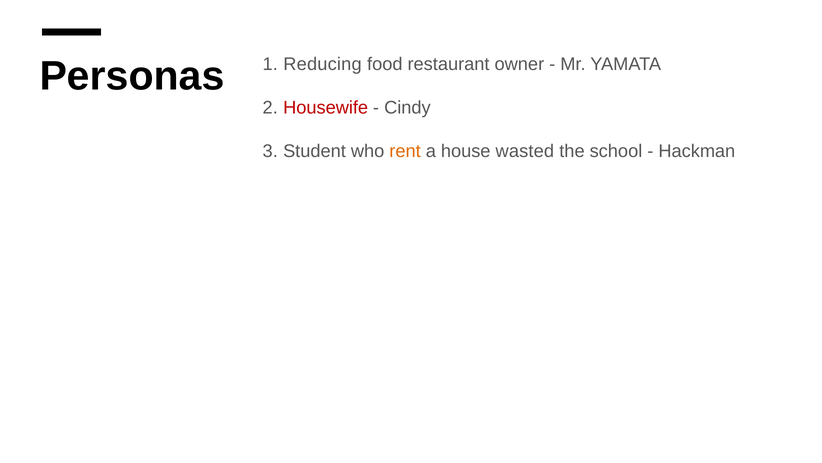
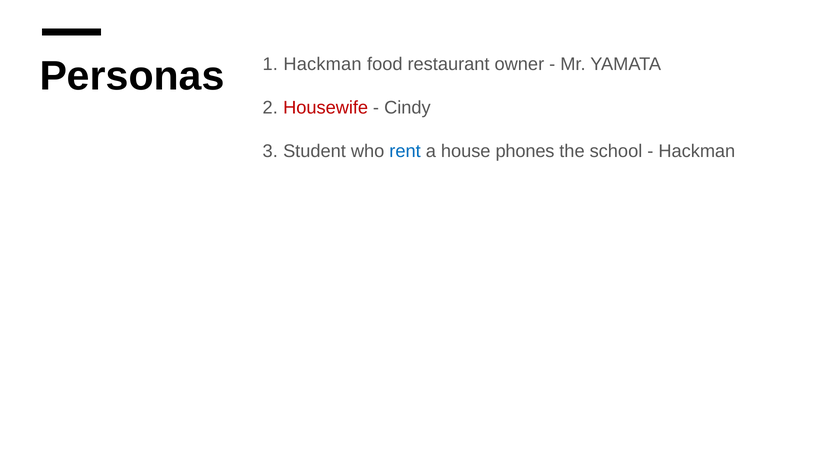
Reducing: Reducing -> Hackman (323, 64)
rent colour: orange -> blue (405, 151)
wasted: wasted -> phones (525, 151)
